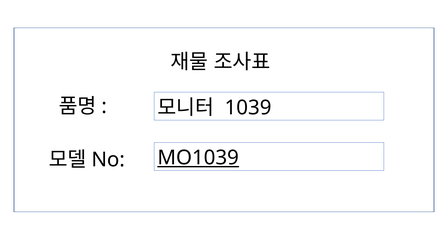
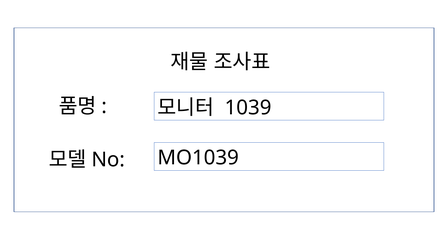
MO1039 underline: present -> none (198, 158)
